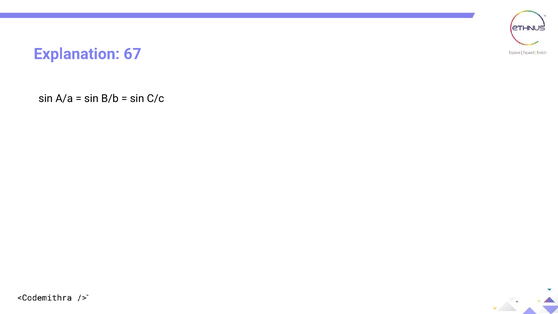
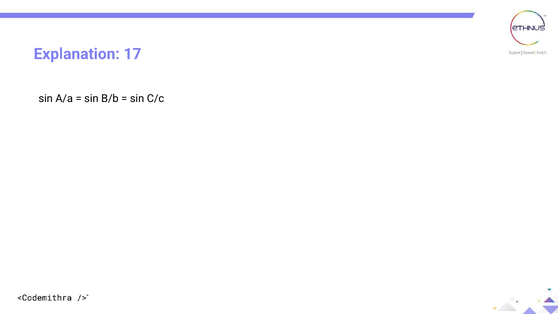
67: 67 -> 17 (132, 54)
